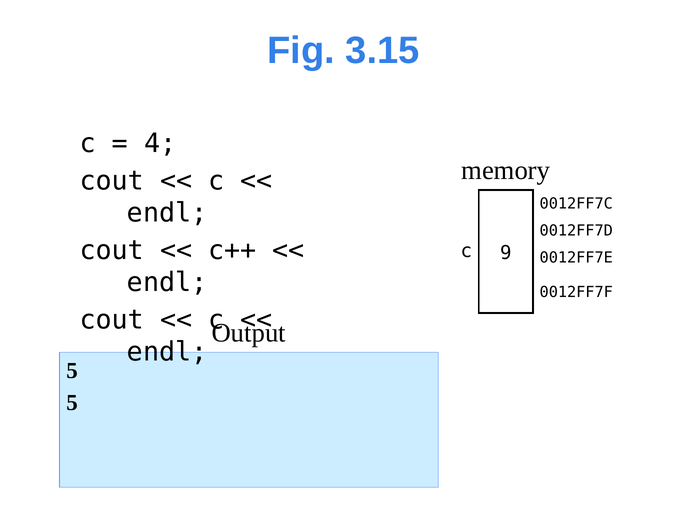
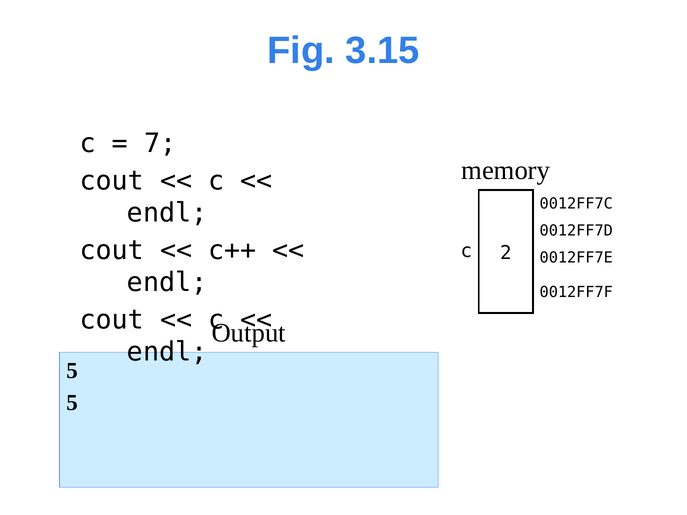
4: 4 -> 7 (160, 144)
9: 9 -> 2 (506, 253)
